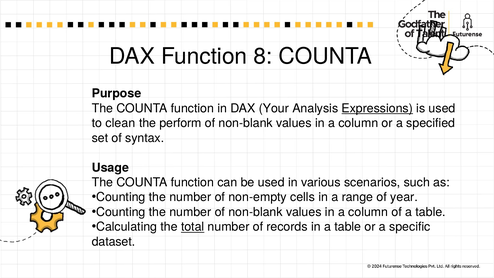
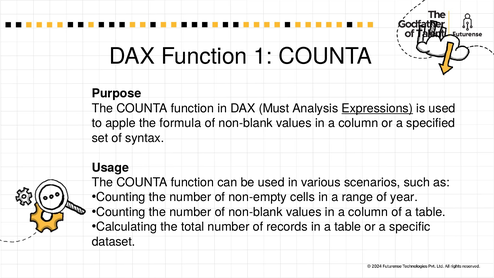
8: 8 -> 1 (263, 56)
Your: Your -> Must (274, 108)
clean: clean -> apple (121, 123)
perform: perform -> formula (180, 123)
total underline: present -> none (193, 227)
